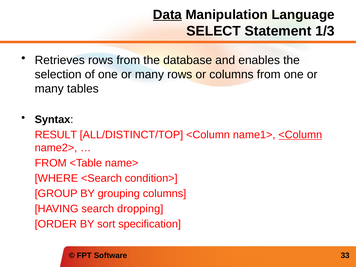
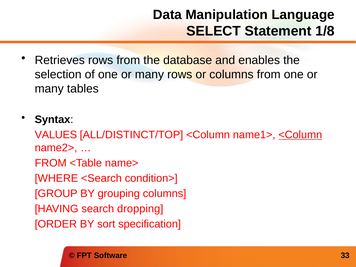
Data underline: present -> none (167, 15)
1/3: 1/3 -> 1/8 (325, 31)
RESULT: RESULT -> VALUES (56, 135)
